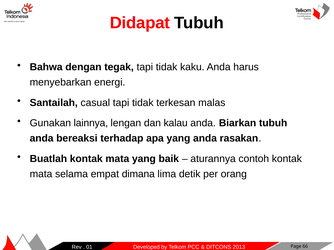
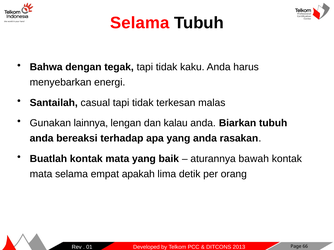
Didapat: Didapat -> Selama (140, 23)
contoh: contoh -> bawah (254, 159)
dimana: dimana -> apakah (138, 174)
